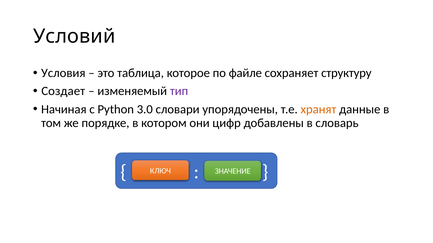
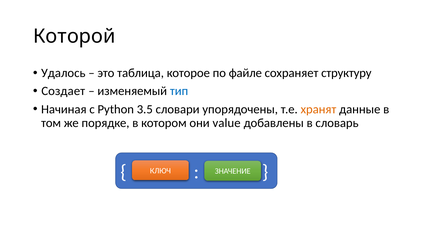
Условий: Условий -> Которой (74, 36)
Условия: Условия -> Удалось (63, 73)
тип colour: purple -> blue (179, 91)
3.0: 3.0 -> 3.5 (145, 110)
цифр: цифр -> value (227, 123)
